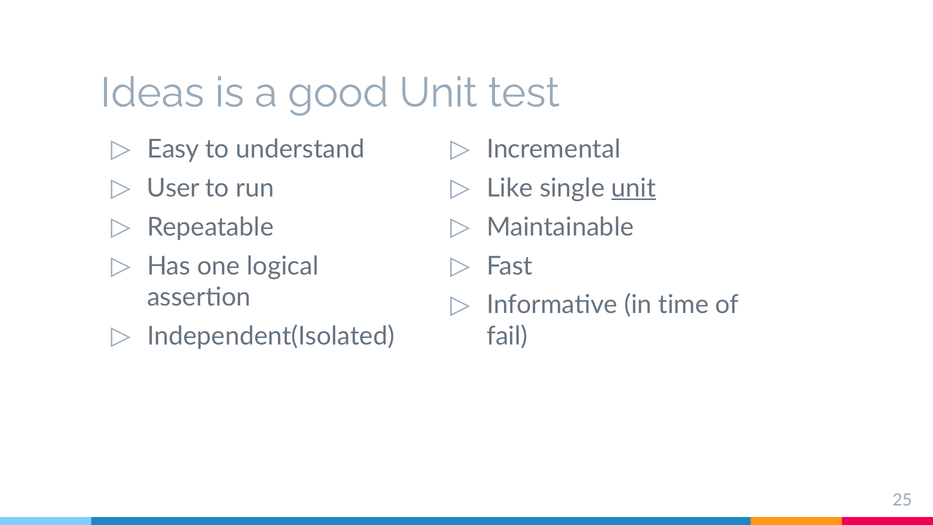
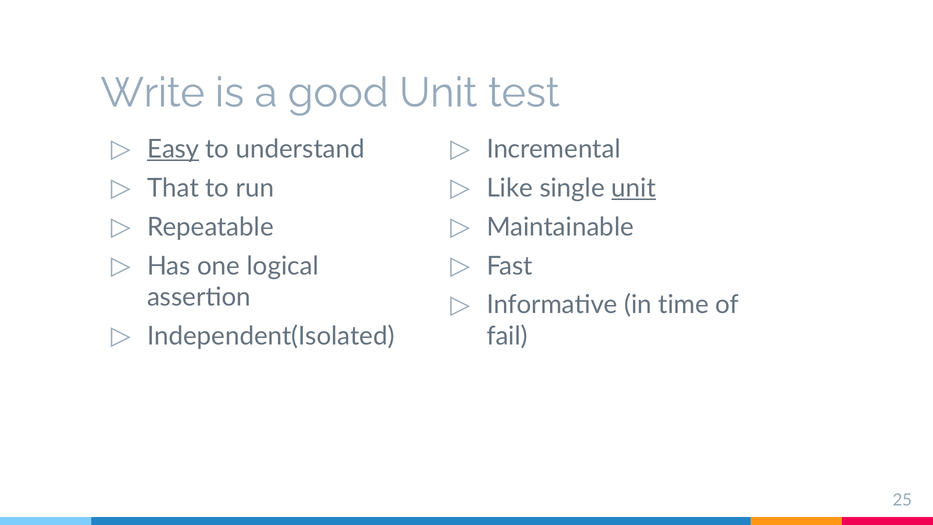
Ideas: Ideas -> Write (153, 93)
Easy underline: none -> present (173, 149)
User: User -> That (173, 188)
